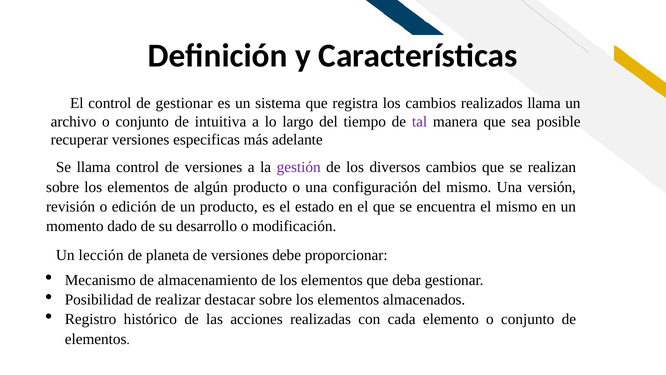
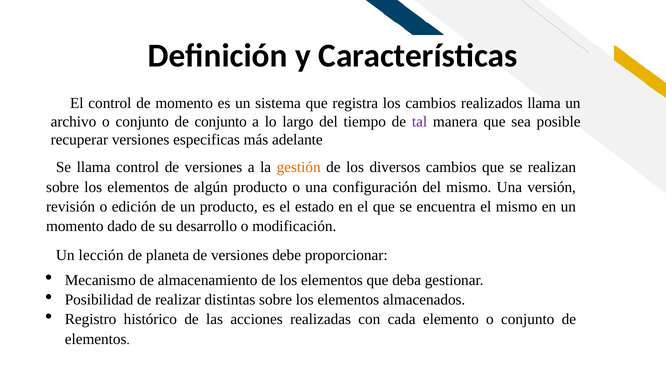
de gestionar: gestionar -> momento (184, 103)
de intuitiva: intuitiva -> conjunto (221, 121)
gestión colour: purple -> orange (299, 167)
destacar: destacar -> distintas (230, 299)
